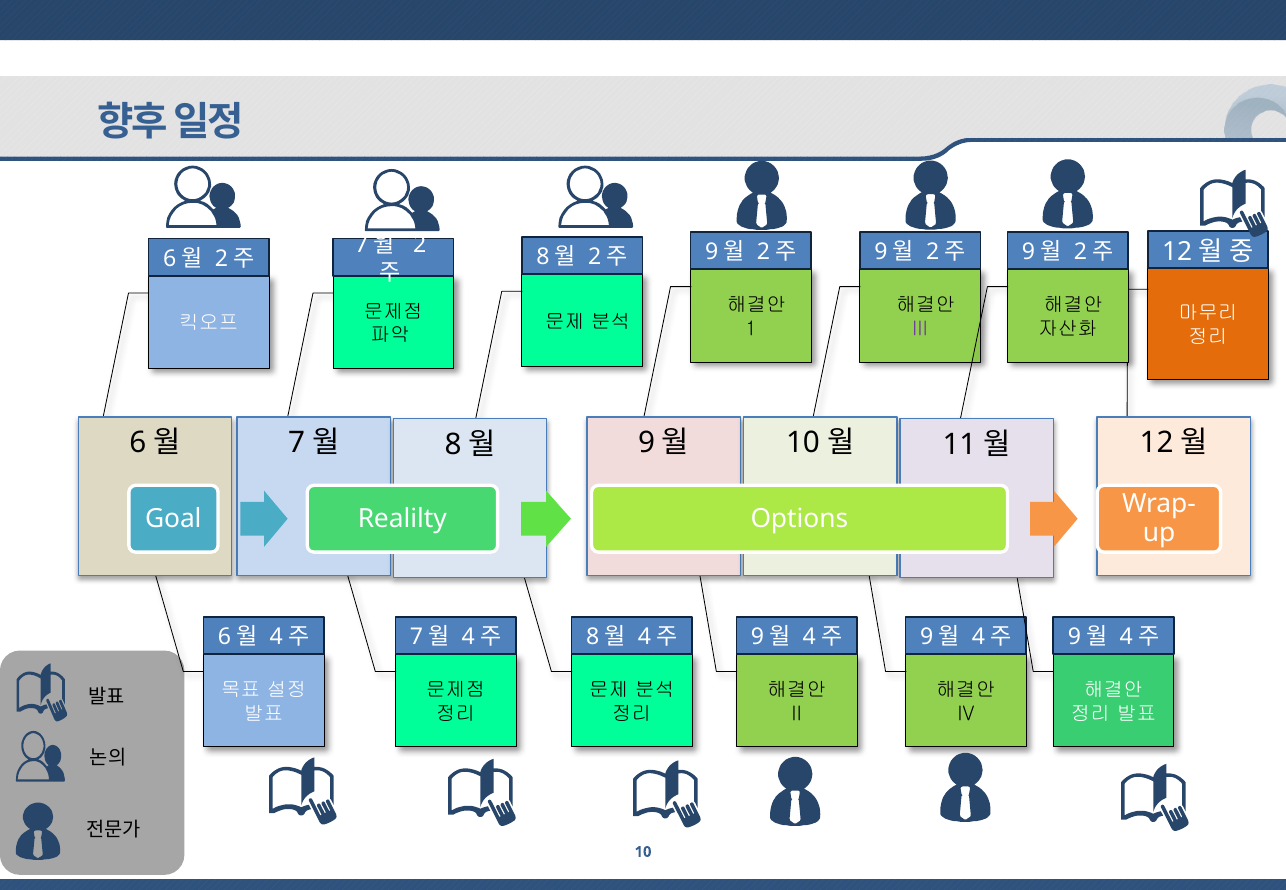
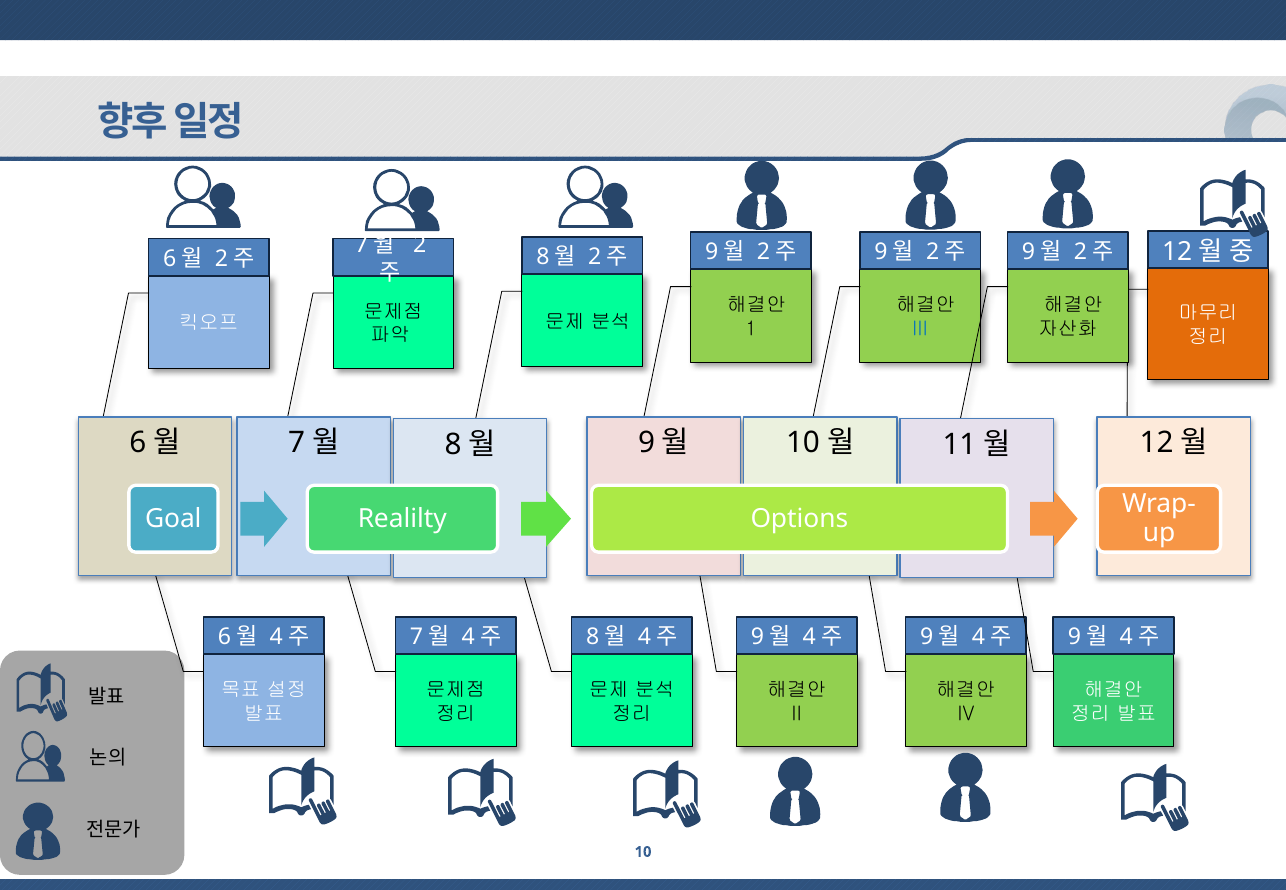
III colour: purple -> blue (920, 329)
